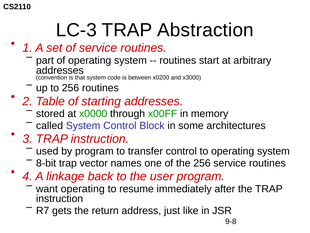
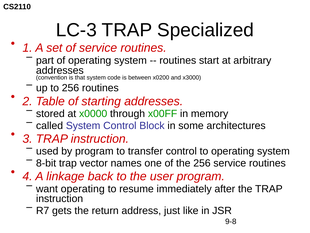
Abstraction: Abstraction -> Specialized (206, 30)
